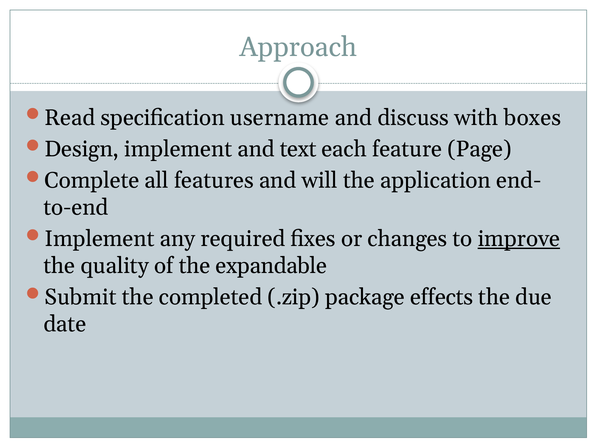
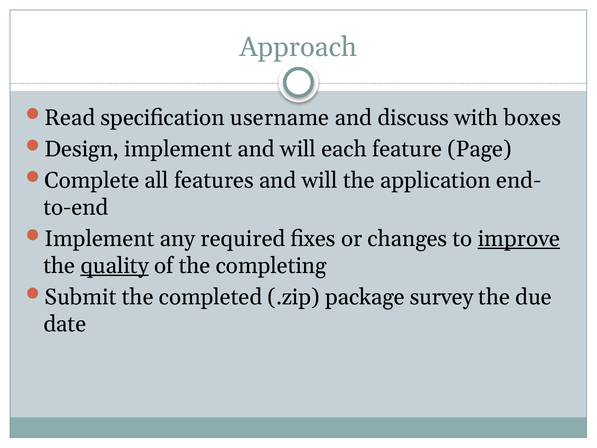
implement and text: text -> will (298, 149)
quality underline: none -> present (115, 266)
expandable: expandable -> completing (271, 266)
effects: effects -> survey (442, 297)
